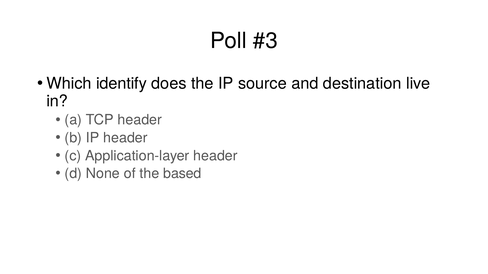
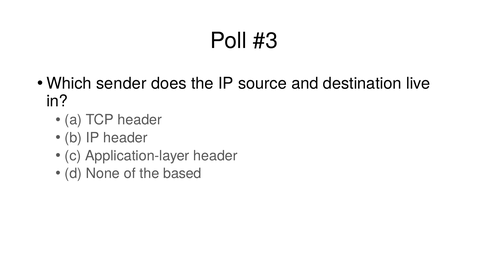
identify: identify -> sender (121, 84)
